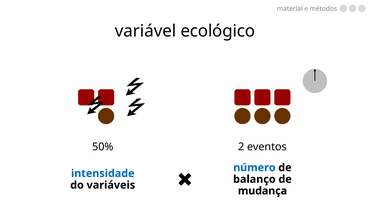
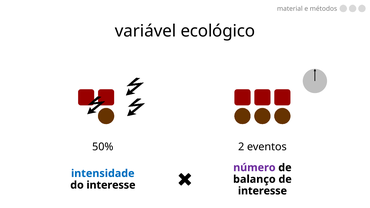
número colour: blue -> purple (254, 168)
do variáveis: variáveis -> interesse (111, 185)
mudança: mudança -> interesse (262, 191)
